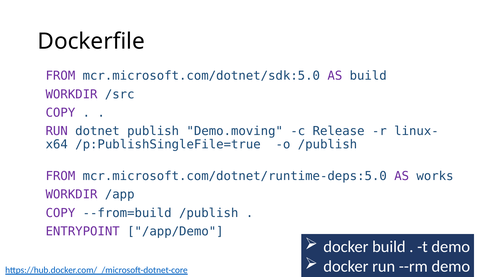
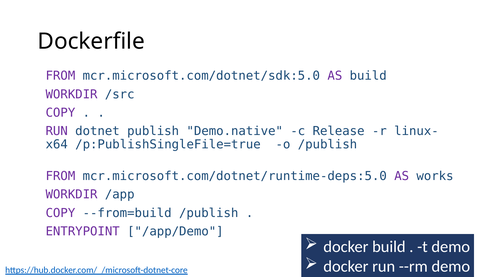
Demo.moving: Demo.moving -> Demo.native (235, 131)
